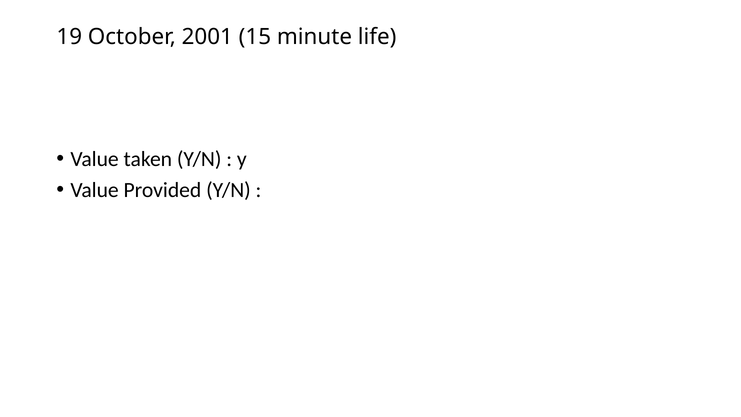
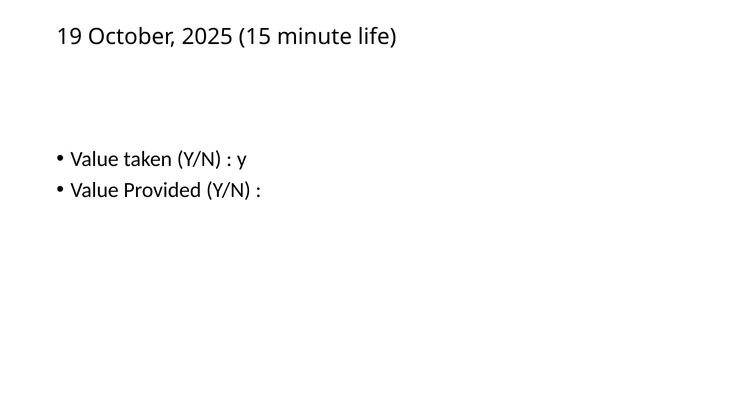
2001: 2001 -> 2025 (207, 37)
